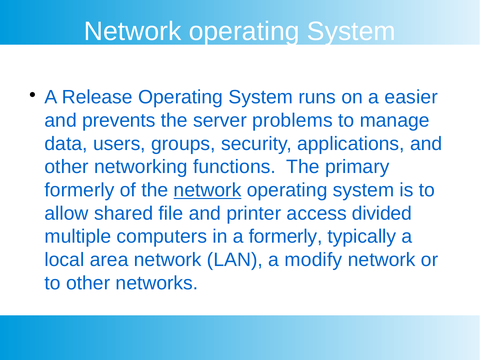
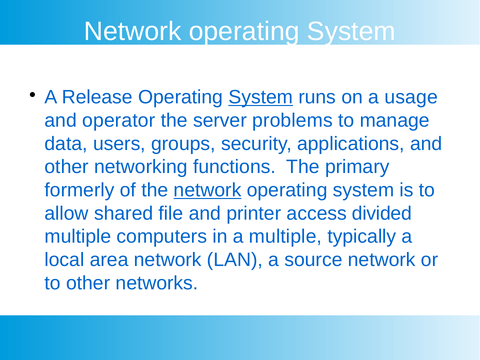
System underline: none -> present (261, 97)
easier: easier -> usage (411, 97)
prevents: prevents -> operator (119, 120)
a formerly: formerly -> multiple (285, 237)
modify: modify -> source (313, 260)
